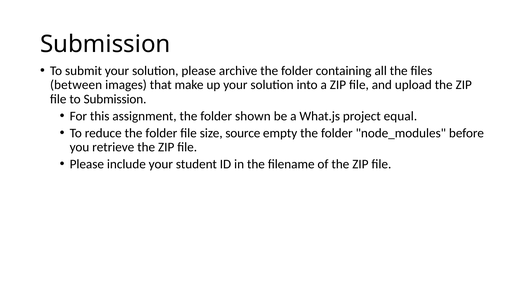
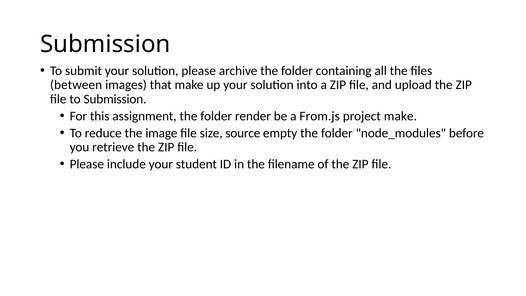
shown: shown -> render (253, 116)
What.js: What.js -> From.js (320, 116)
project equal: equal -> make (400, 116)
reduce the folder: folder -> image (161, 133)
